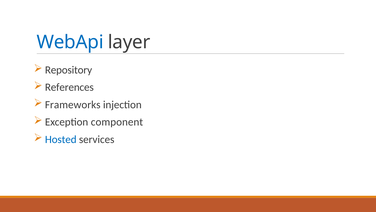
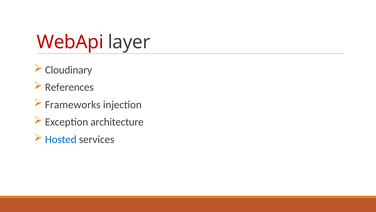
WebApi colour: blue -> red (70, 42)
Repository: Repository -> Cloudinary (69, 70)
component: component -> architecture (117, 122)
